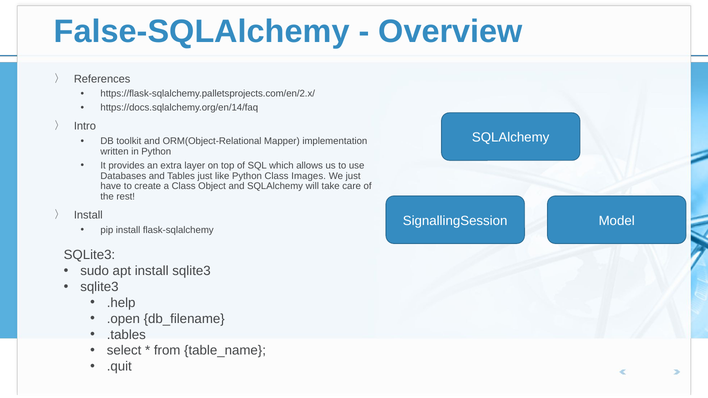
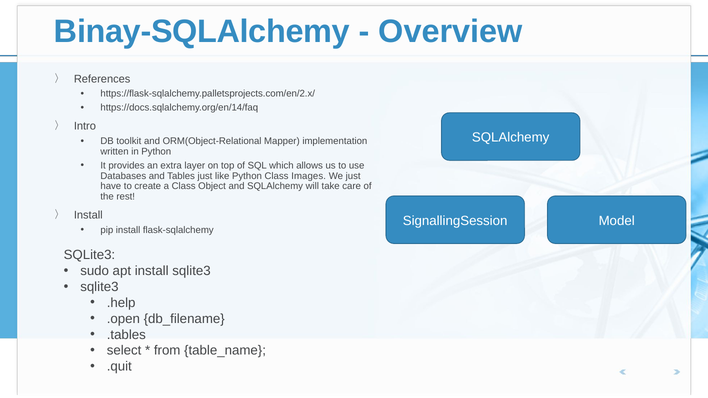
False-SQLAlchemy: False-SQLAlchemy -> Binay-SQLAlchemy (202, 32)
